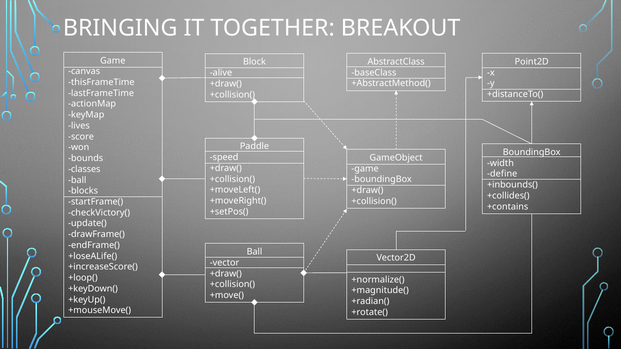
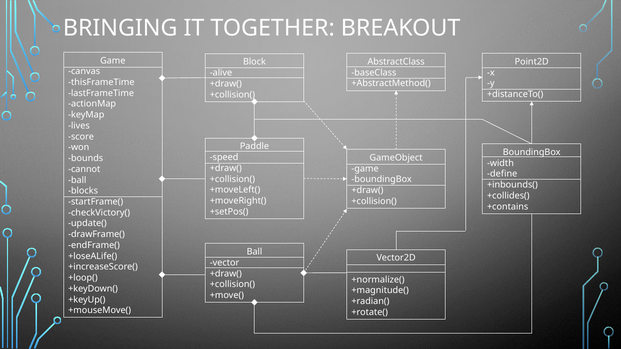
classes: classes -> cannot (84, 169)
